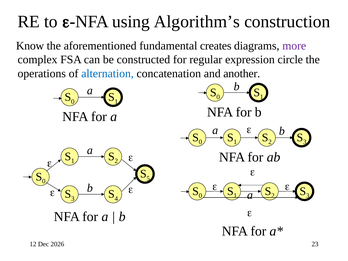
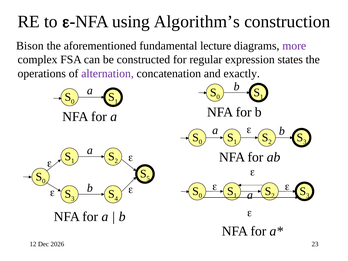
Know: Know -> Bison (30, 46)
creates: creates -> lecture (216, 46)
circle: circle -> states (290, 60)
alternation colour: blue -> purple (108, 74)
another: another -> exactly (242, 74)
